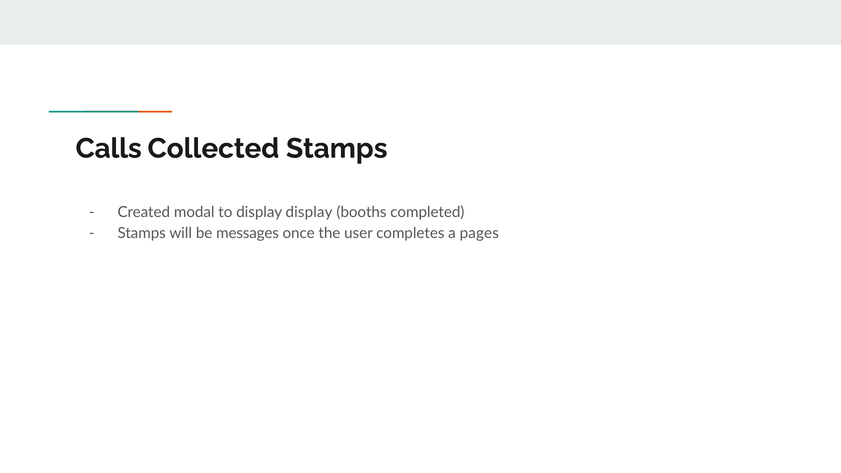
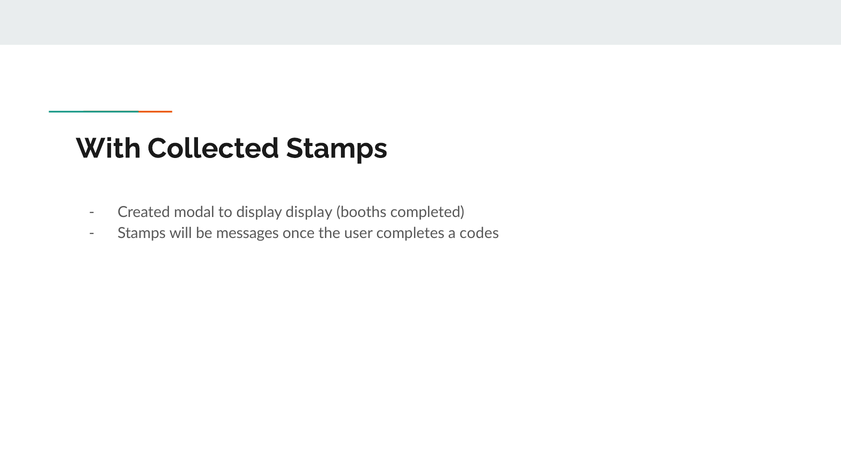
Calls: Calls -> With (108, 148)
pages: pages -> codes (479, 233)
